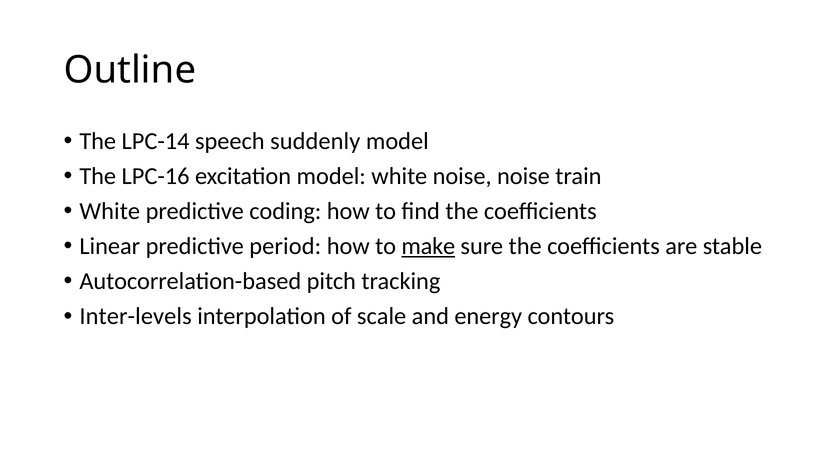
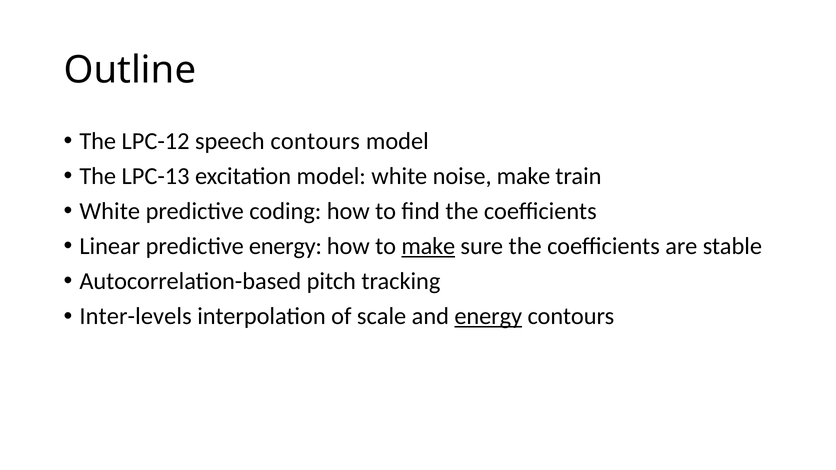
LPC-14: LPC-14 -> LPC-12 (156, 141)
speech suddenly: suddenly -> contours (315, 141)
LPC-16: LPC-16 -> LPC-13 (156, 176)
noise noise: noise -> make (524, 176)
predictive period: period -> energy (285, 247)
energy underline: none -> present (488, 317)
